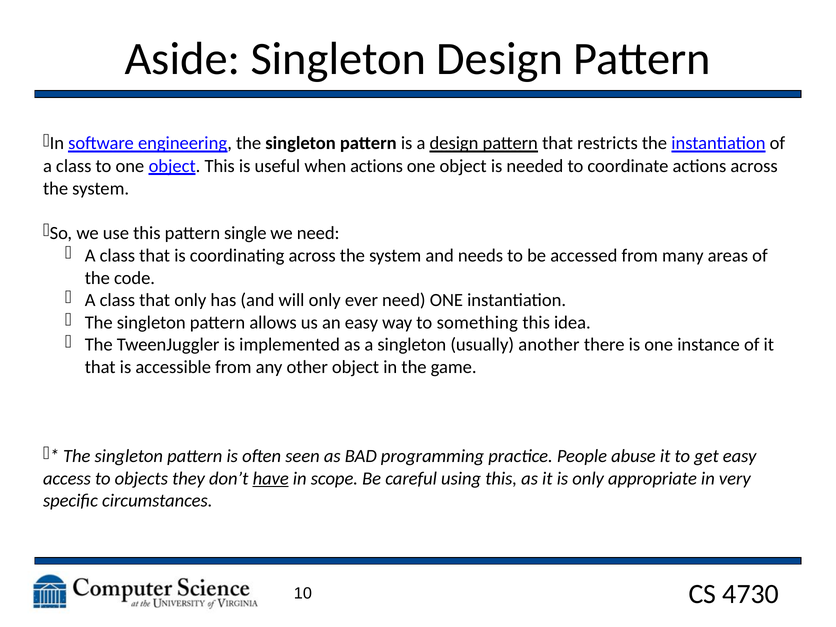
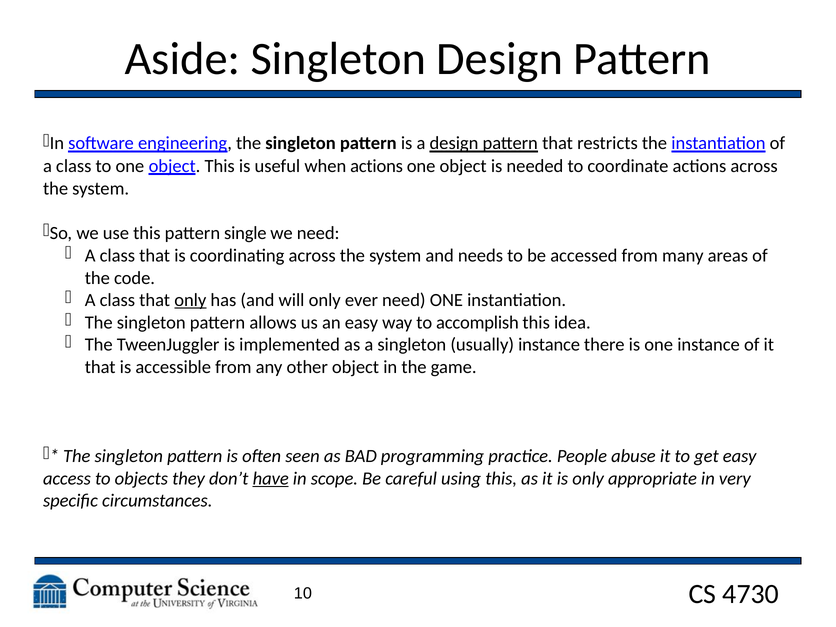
only underline: none -> present (190, 300)
something: something -> accomplish (477, 322)
usually another: another -> instance (549, 345)
